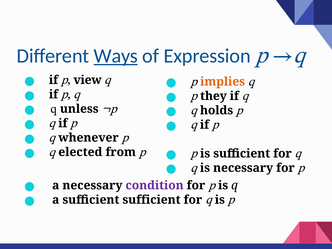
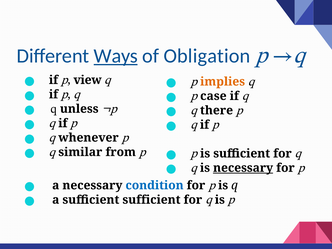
Expression: Expression -> Obligation (207, 56)
they: they -> case (213, 96)
holds: holds -> there (217, 110)
elected: elected -> similar (80, 152)
necessary underline: none -> present (243, 168)
condition colour: purple -> blue (155, 185)
